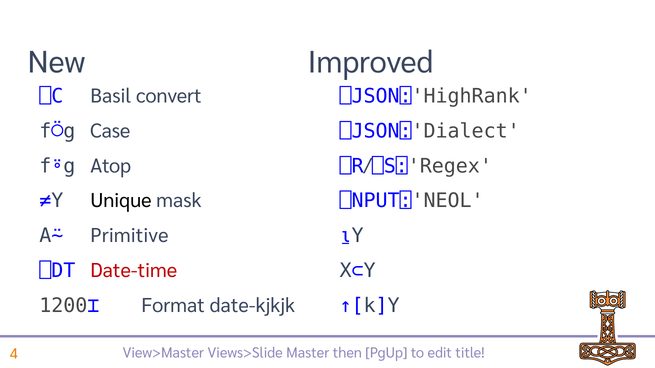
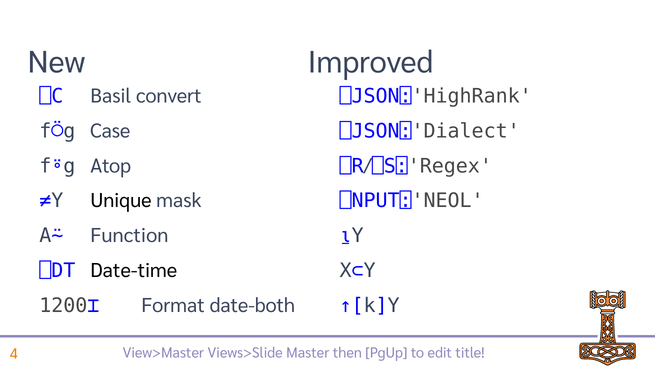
Primitive: Primitive -> Function (129, 236)
Date-time colour: red -> black (134, 271)
date-kjkjk: date-kjkjk -> date-both (252, 306)
